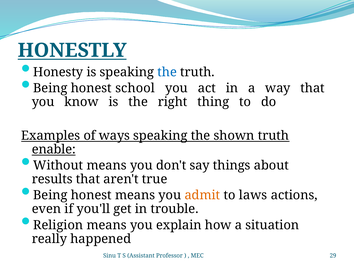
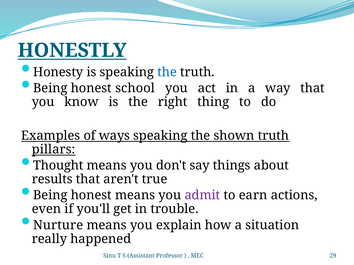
enable: enable -> pillars (54, 150)
Without: Without -> Thought (58, 166)
admit colour: orange -> purple (202, 196)
laws: laws -> earn (253, 196)
Religion: Religion -> Nurture (58, 225)
